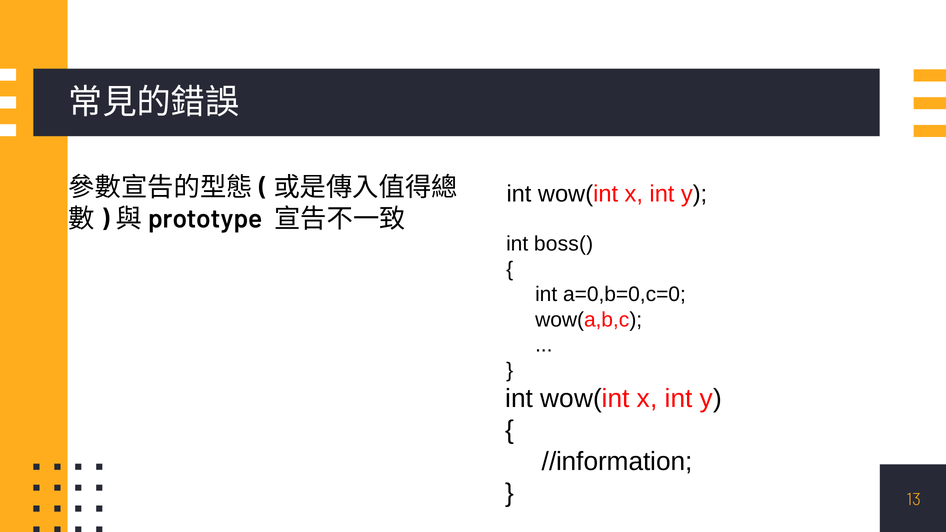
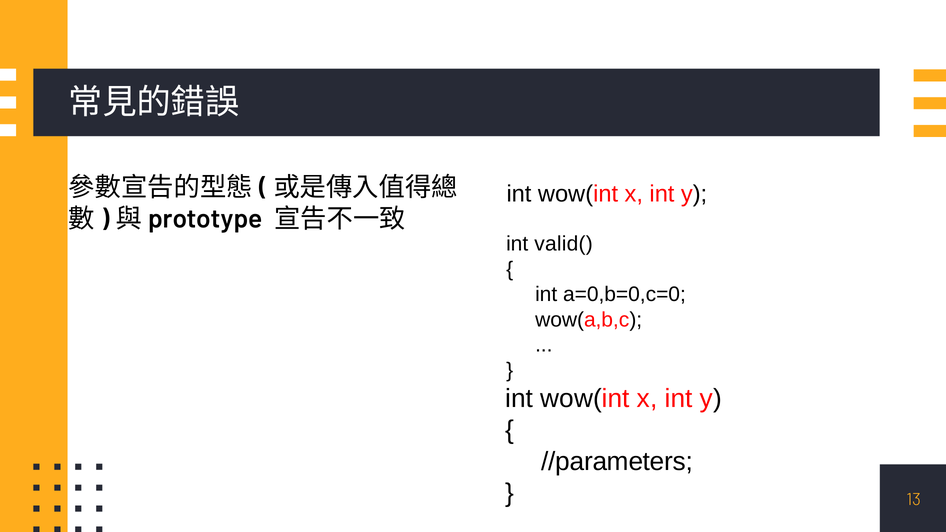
boss(: boss( -> valid( (564, 244)
//information: //information -> //parameters (617, 462)
